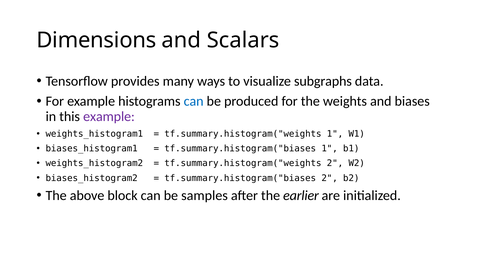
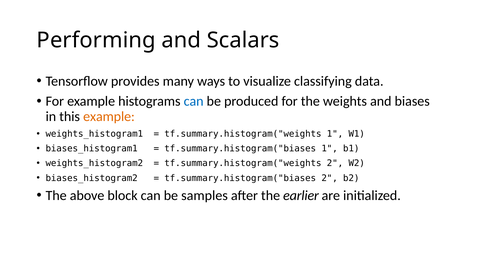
Dimensions: Dimensions -> Performing (96, 40)
subgraphs: subgraphs -> classifying (323, 81)
example colour: purple -> orange (109, 116)
